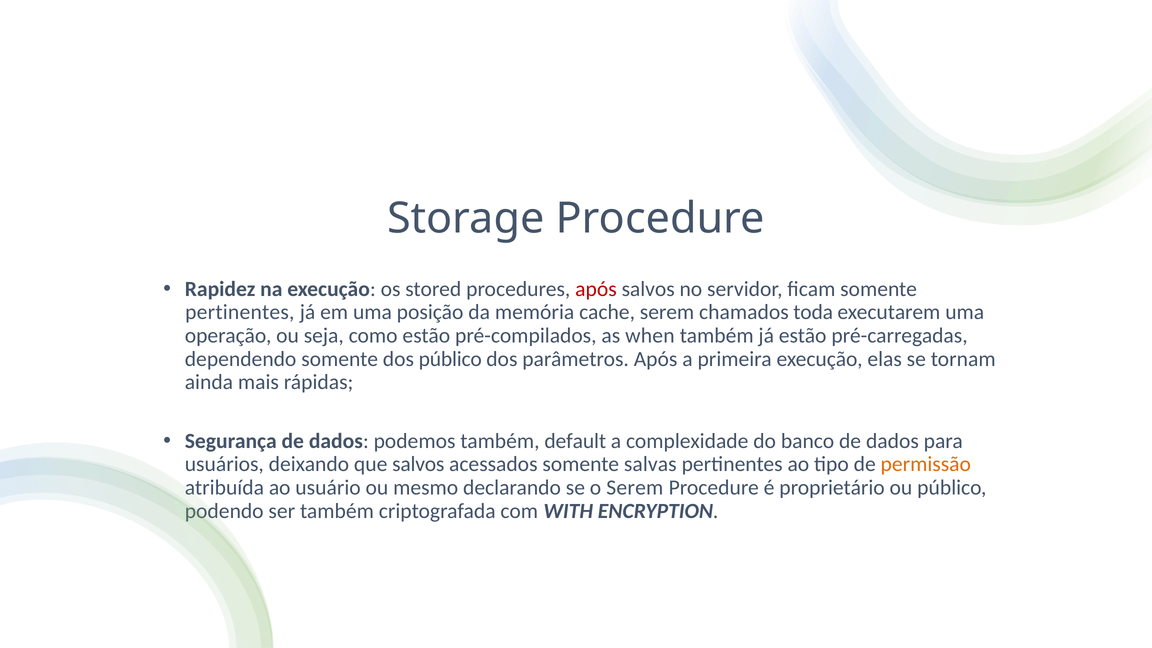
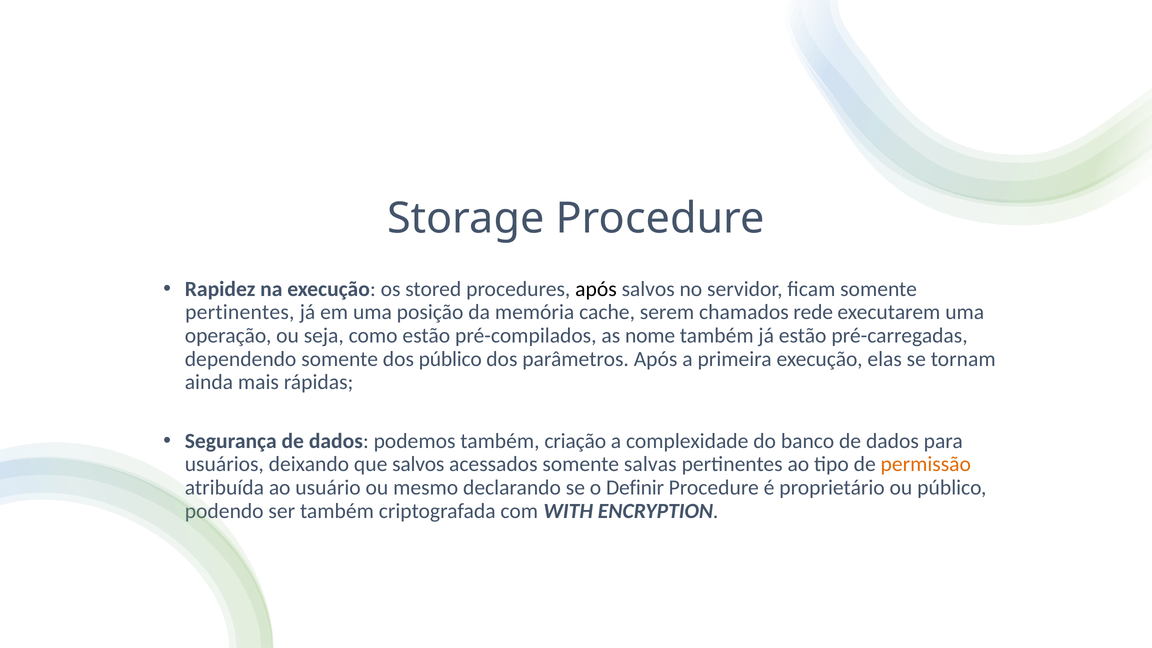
após colour: red -> black (596, 289)
toda: toda -> rede (813, 312)
when: when -> nome (650, 336)
default: default -> criação (575, 441)
o Serem: Serem -> Definir (635, 488)
